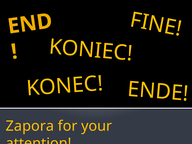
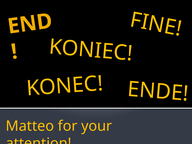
Zapora: Zapora -> Matteo (30, 126)
